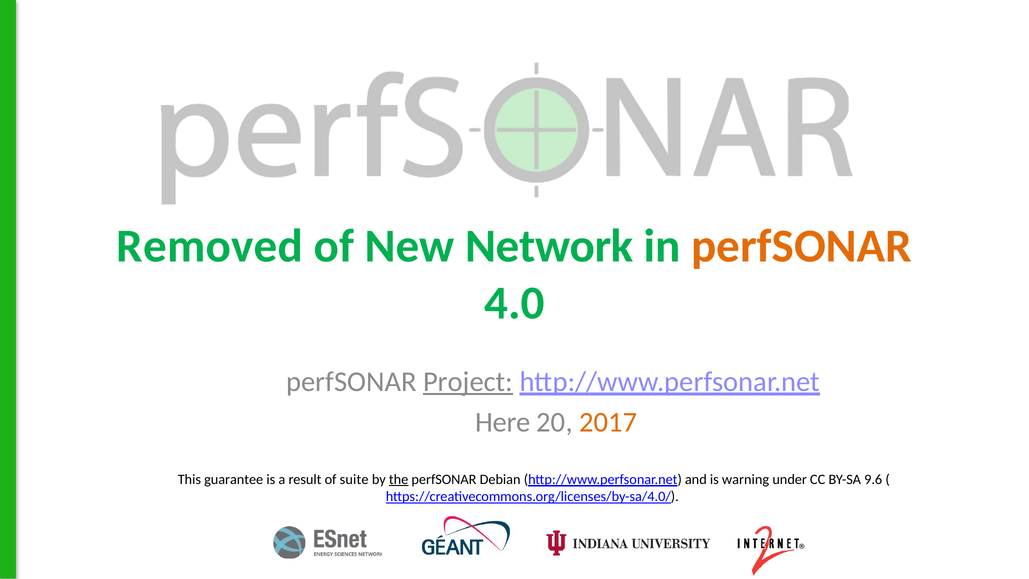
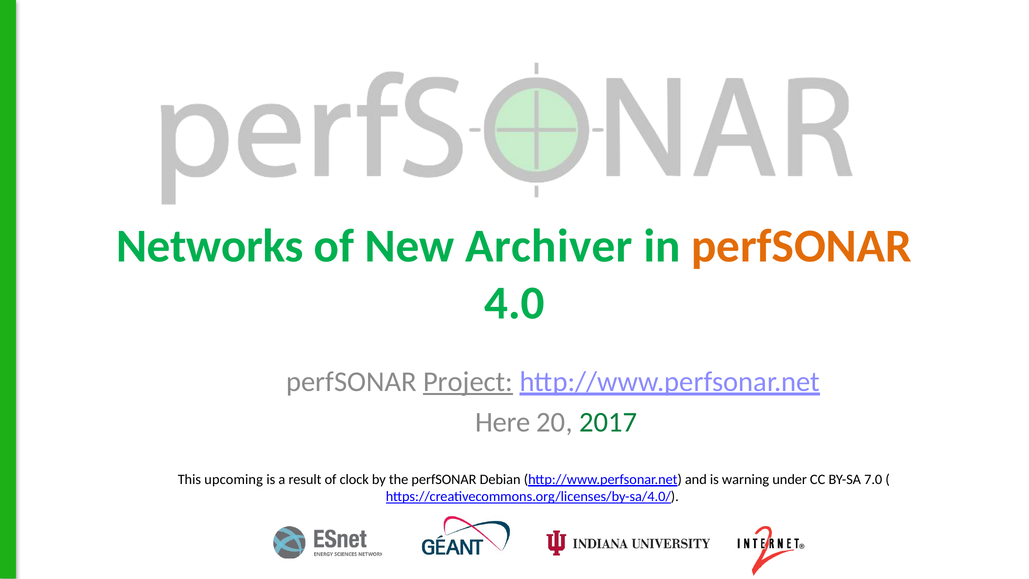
Removed: Removed -> Networks (210, 246)
Network: Network -> Archiver (549, 246)
2017 colour: orange -> green (608, 422)
guarantee: guarantee -> upcoming (234, 479)
suite: suite -> clock (354, 479)
the underline: present -> none (399, 479)
9.6: 9.6 -> 7.0 (873, 479)
